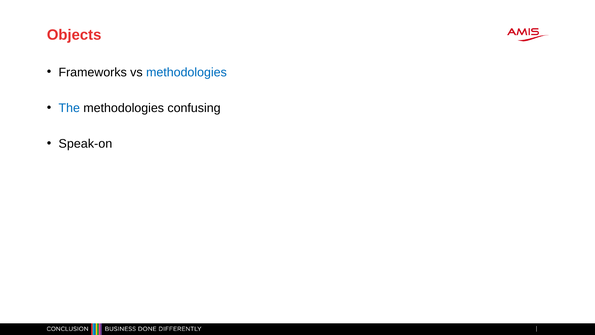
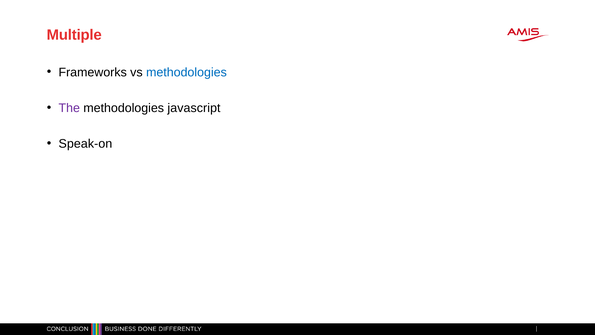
Objects: Objects -> Multiple (74, 35)
The colour: blue -> purple (69, 108)
confusing: confusing -> javascript (194, 108)
